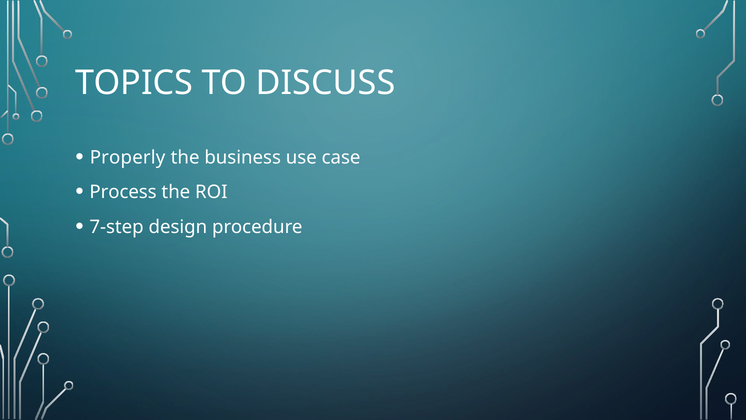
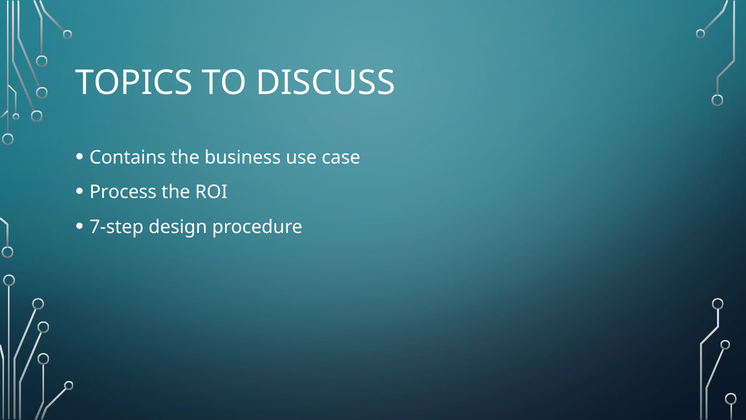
Properly: Properly -> Contains (128, 157)
